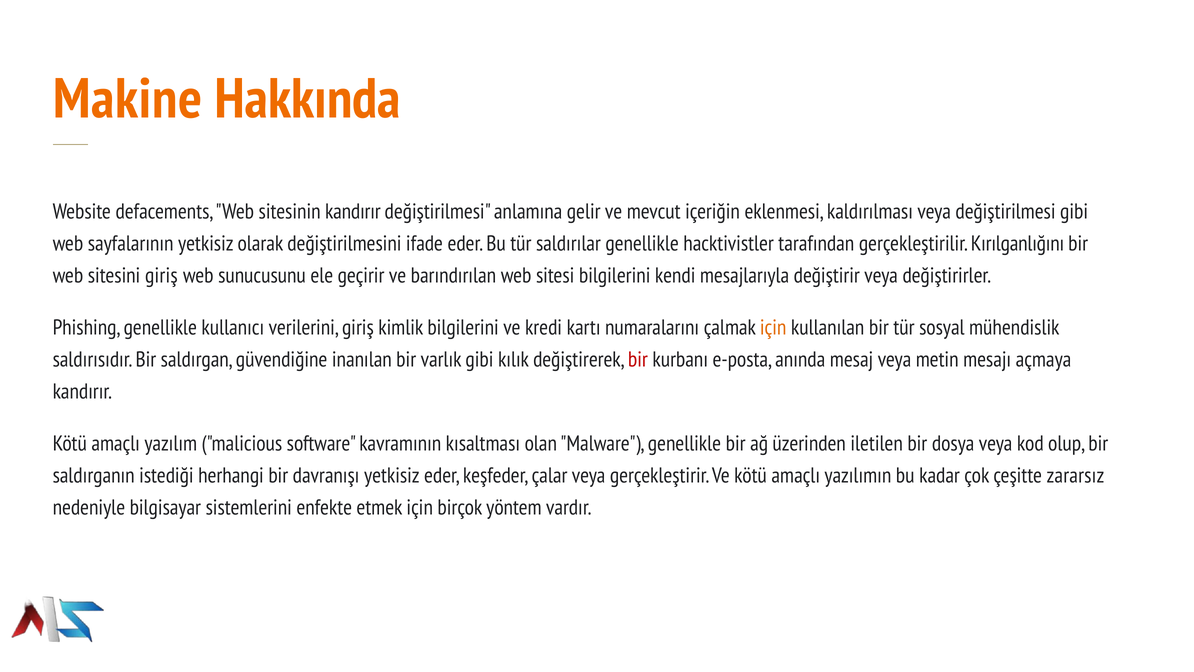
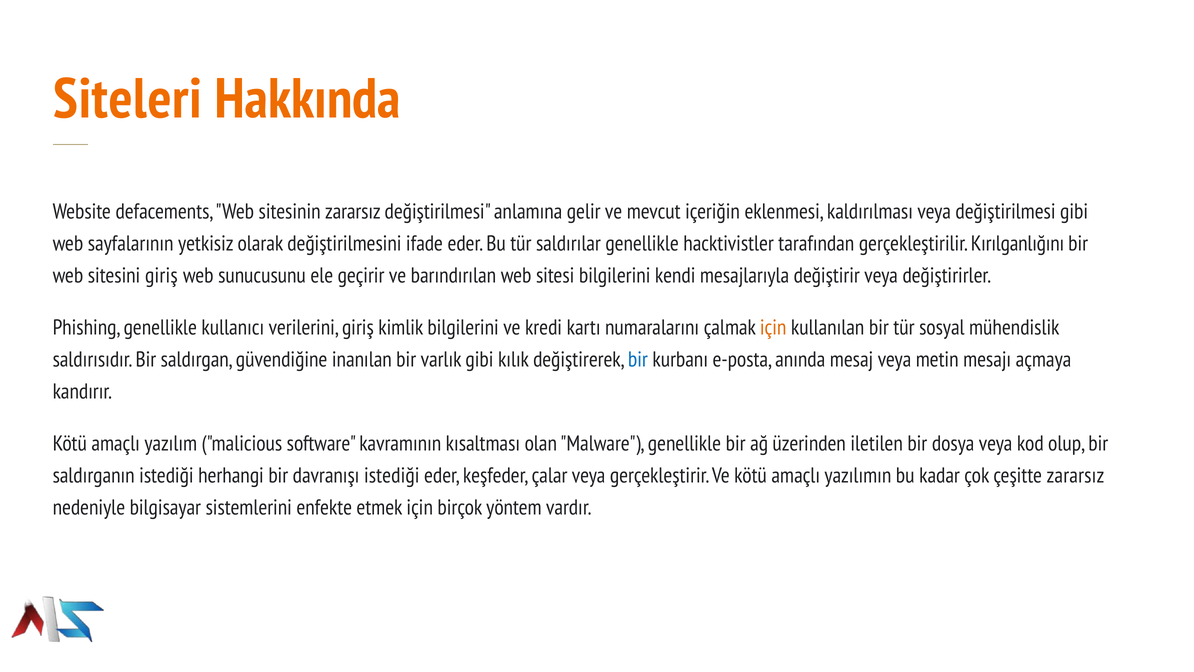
Makine: Makine -> Siteleri (128, 99)
sitesinin kandırır: kandırır -> zararsız (353, 211)
bir colour: red -> blue (638, 359)
davranışı yetkisiz: yetkisiz -> istediği (392, 475)
